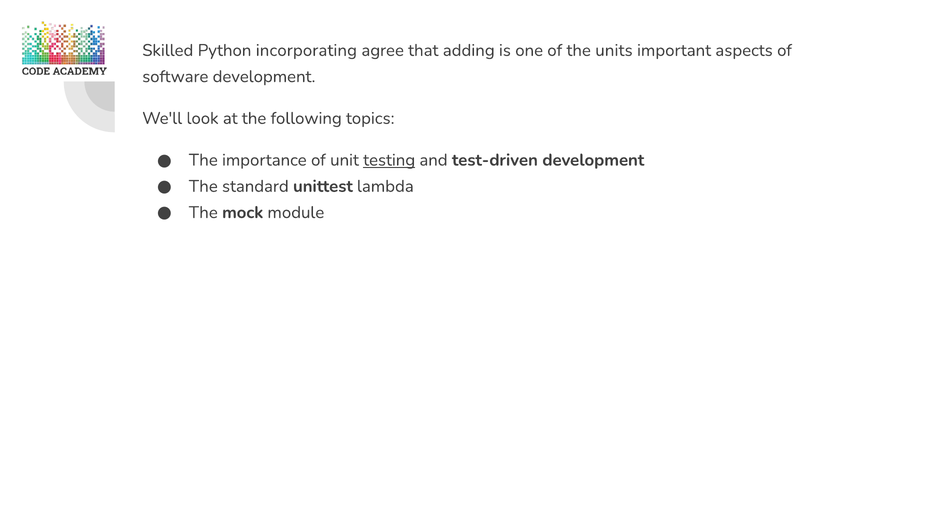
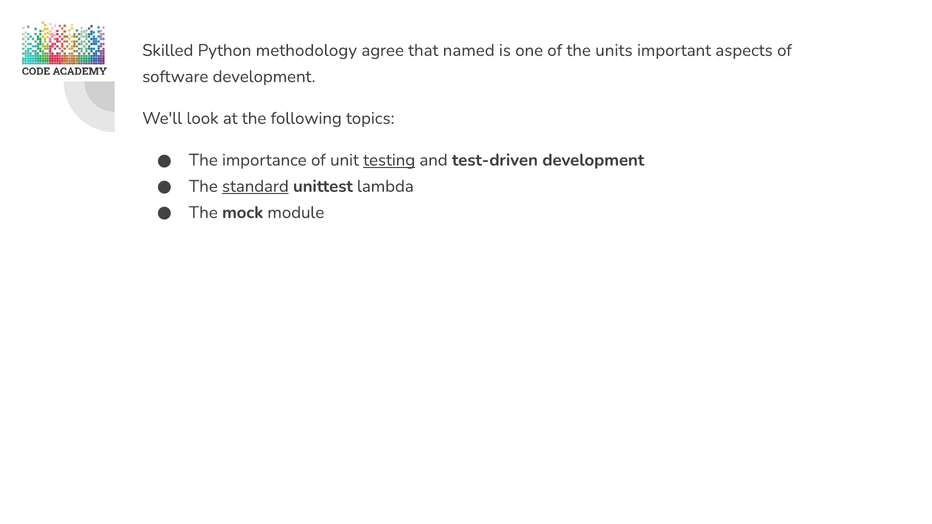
incorporating: incorporating -> methodology (306, 50)
adding: adding -> named (469, 50)
standard underline: none -> present (255, 186)
